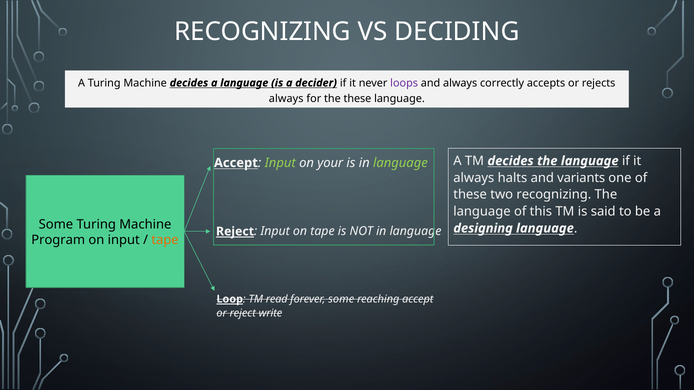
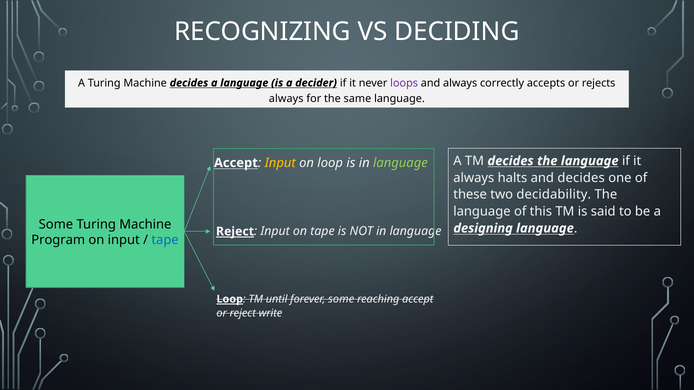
the these: these -> same (357, 99)
Input colour: light green -> yellow (280, 163)
on your: your -> loop (330, 163)
and variants: variants -> decides (581, 178)
two recognizing: recognizing -> decidability (554, 195)
tape colour: orange -> blue (165, 240)
read: read -> until (277, 299)
